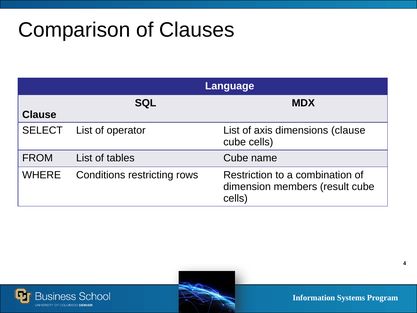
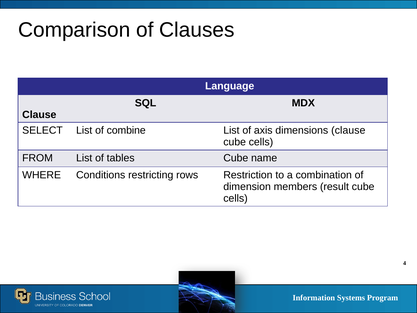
operator: operator -> combine (126, 130)
